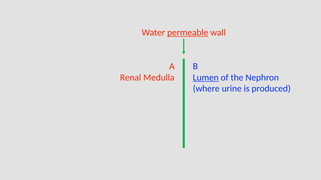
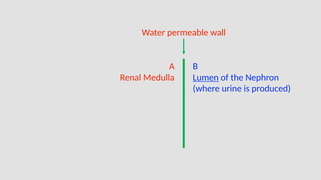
permeable underline: present -> none (188, 33)
